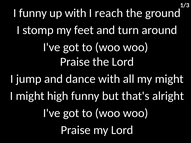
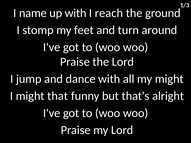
I funny: funny -> name (33, 13)
high: high -> that (58, 96)
